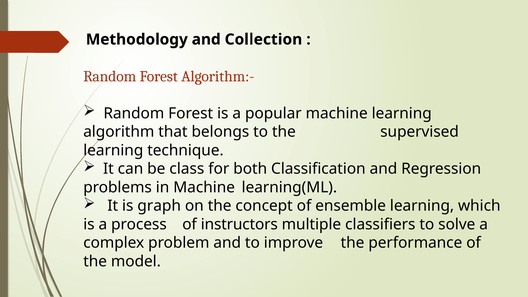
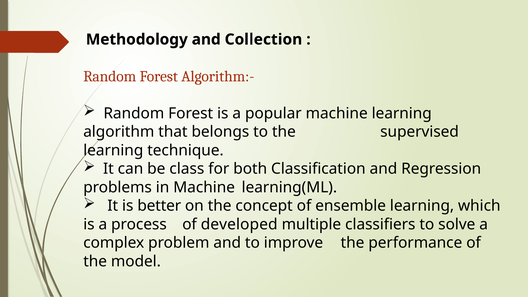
graph: graph -> better (159, 206)
instructors: instructors -> developed (239, 224)
